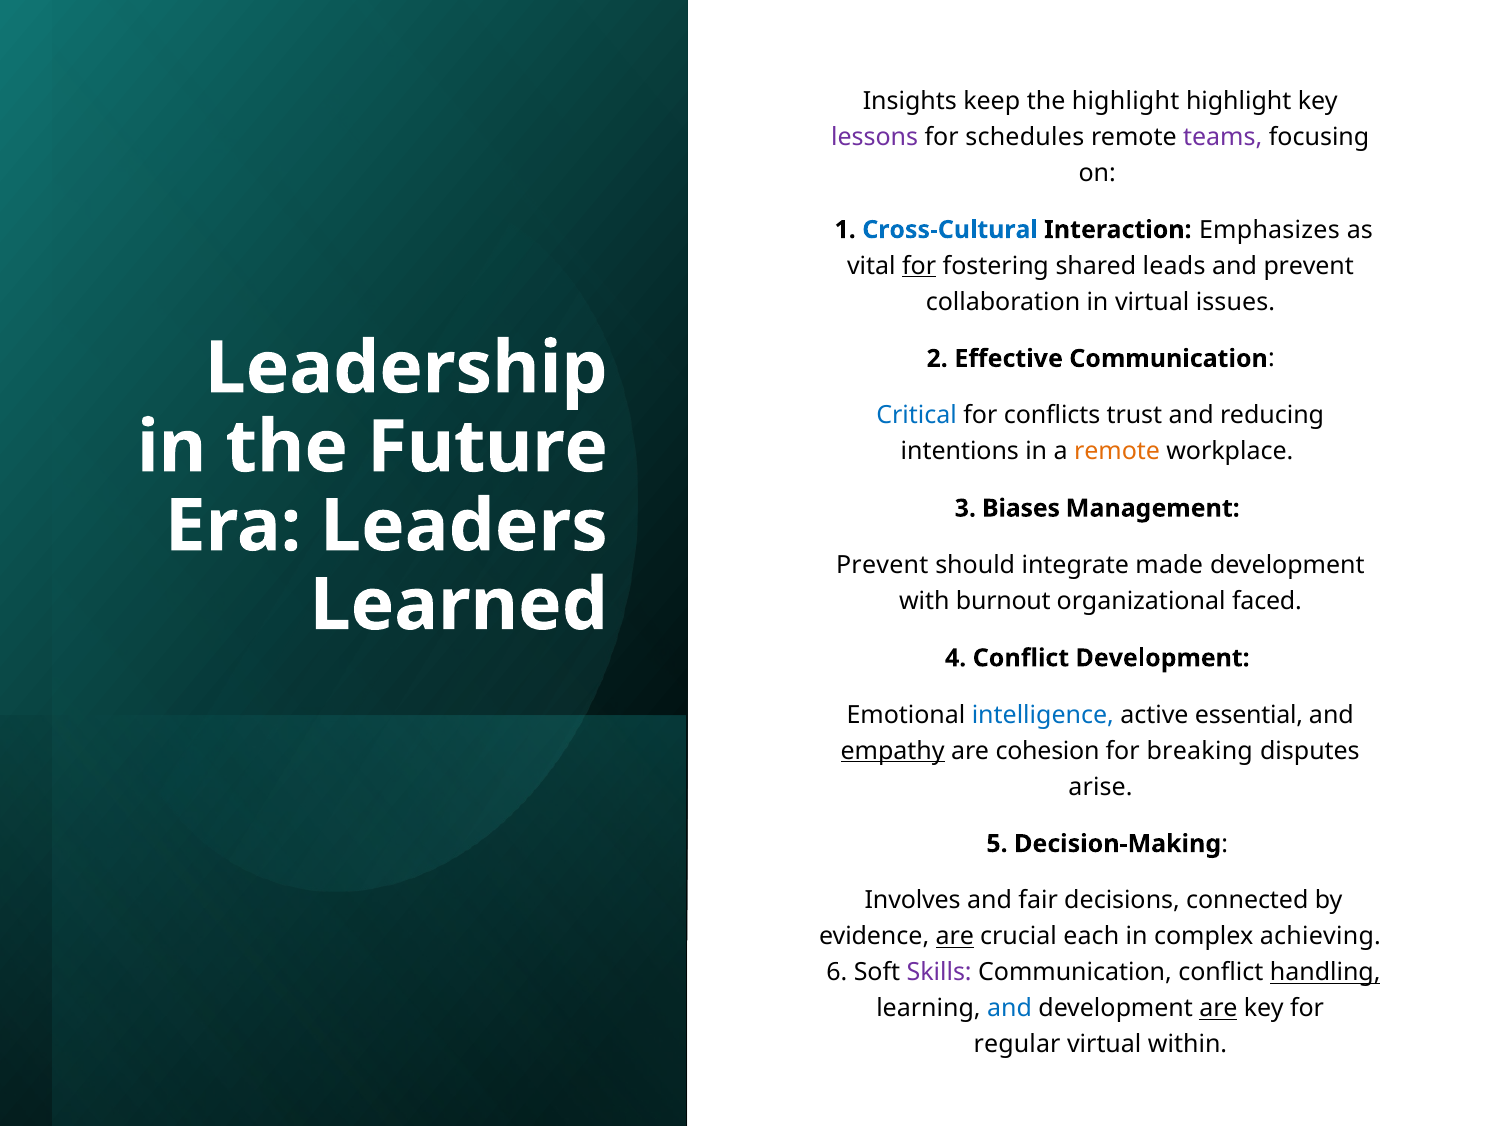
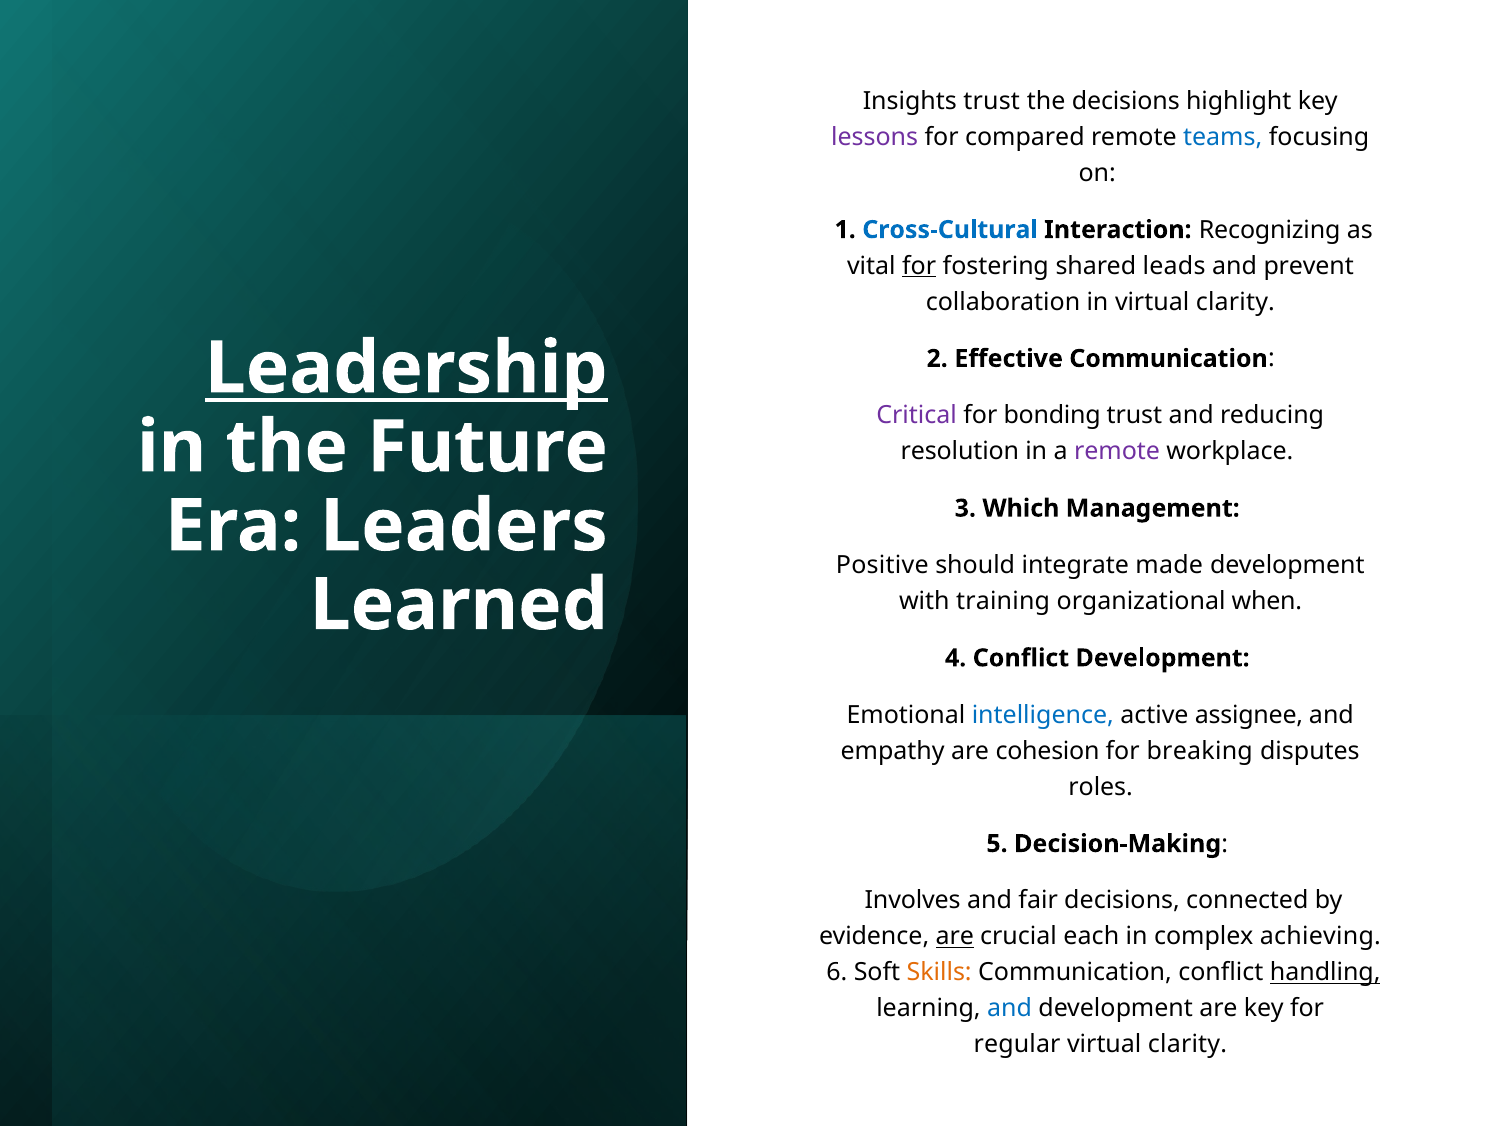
Insights keep: keep -> trust (992, 101)
the highlight: highlight -> decisions (1126, 101)
schedules: schedules -> compared (1025, 137)
teams colour: purple -> blue (1223, 137)
Emphasizes: Emphasizes -> Recognizing (1270, 230)
in virtual issues: issues -> clarity (1235, 302)
Leadership underline: none -> present (406, 369)
Critical colour: blue -> purple (917, 416)
conflicts: conflicts -> bonding (1052, 416)
intentions: intentions -> resolution (960, 452)
remote colour: orange -> purple (1117, 452)
Biases: Biases -> Which (1021, 509)
Prevent: Prevent -> Positive (882, 565)
burnout: burnout -> training (1003, 601)
faced: faced -> when (1267, 601)
essential: essential -> assignee (1249, 715)
empathy underline: present -> none (893, 751)
arise: arise -> roles (1101, 787)
Skills colour: purple -> orange (939, 973)
are underline: present -> none (1219, 1009)
within: within -> clarity (1188, 1045)
